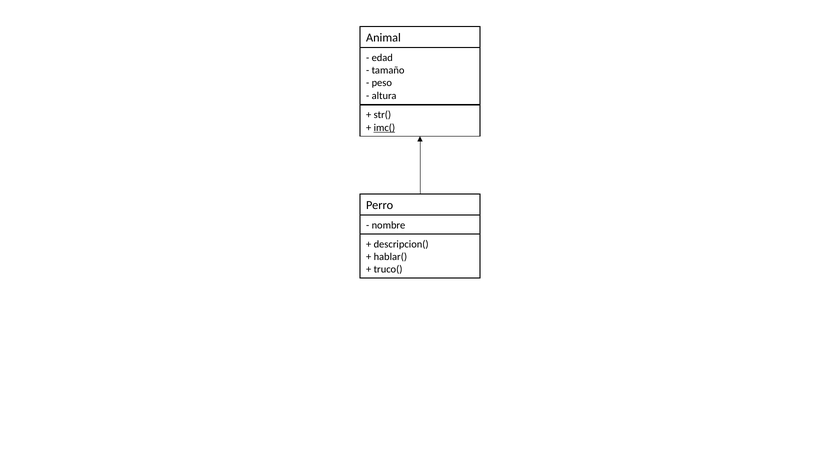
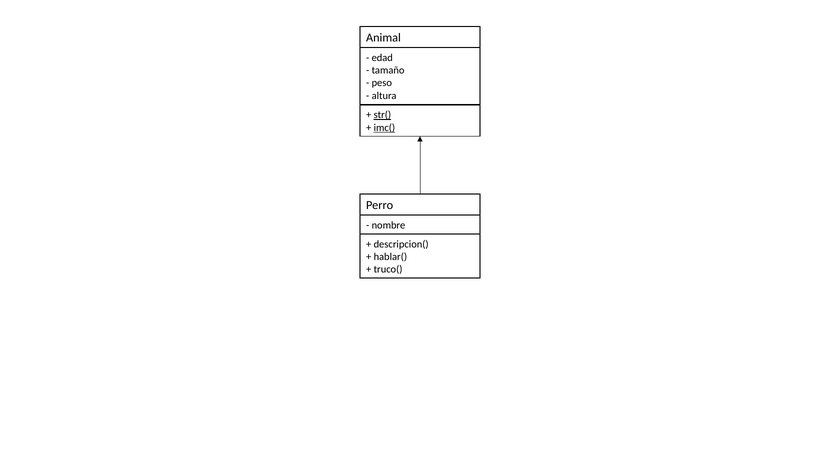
str( underline: none -> present (382, 115)
